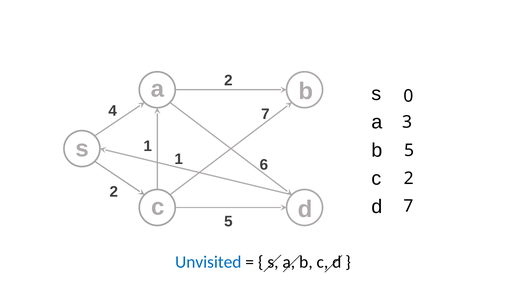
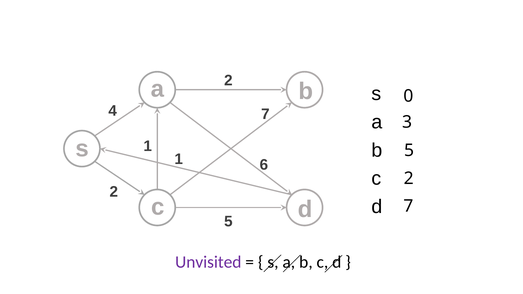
Unvisited colour: blue -> purple (208, 262)
